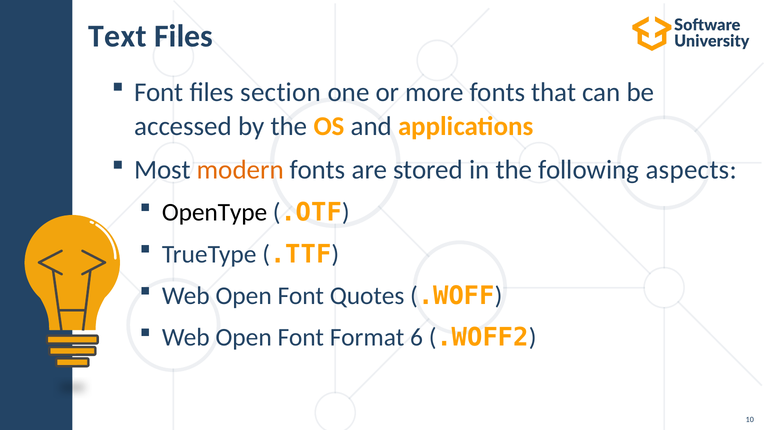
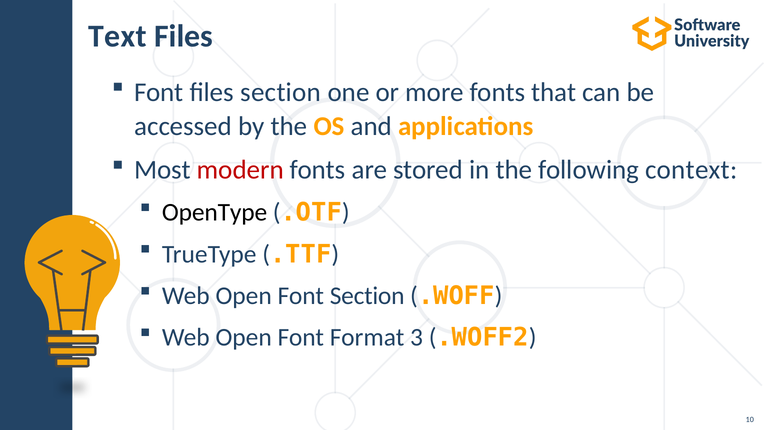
modern colour: orange -> red (240, 170)
aspects: aspects -> context (691, 170)
Font Quotes: Quotes -> Section (367, 296)
6: 6 -> 3 (417, 337)
